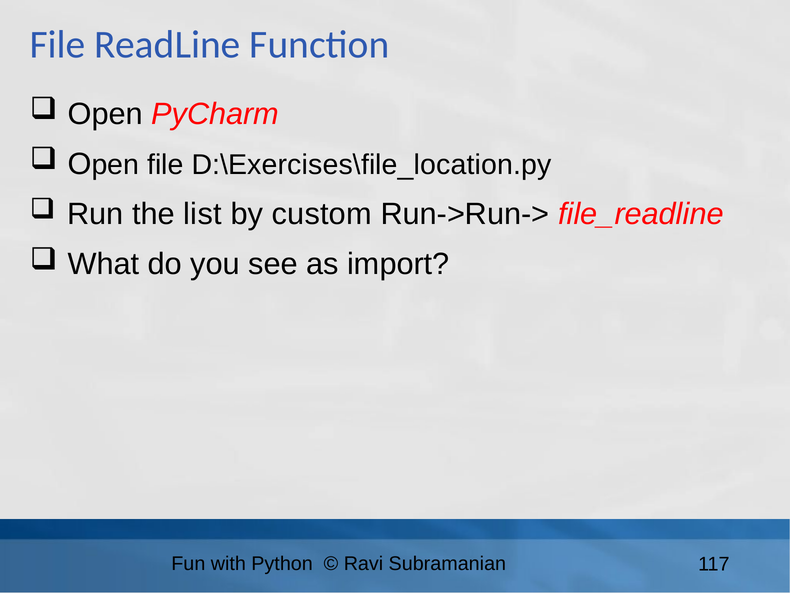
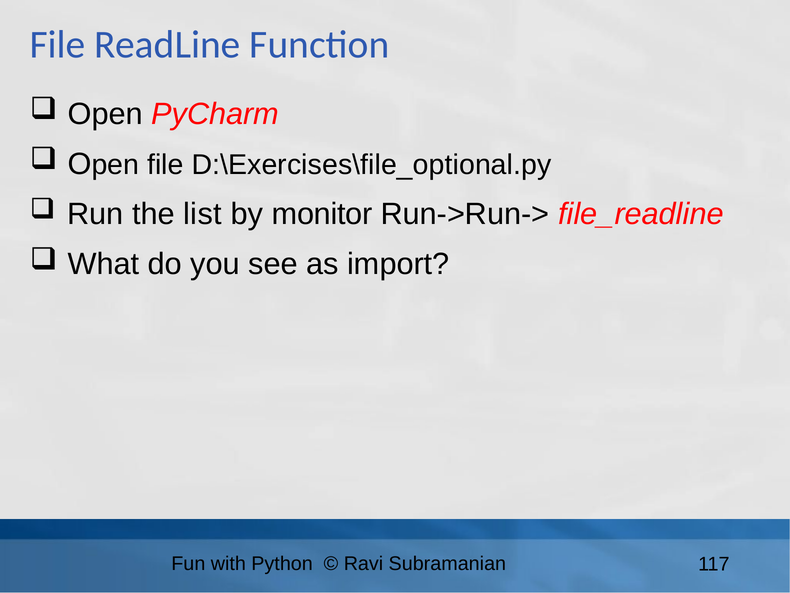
D:\Exercises\file_location.py: D:\Exercises\file_location.py -> D:\Exercises\file_optional.py (372, 165)
custom: custom -> monitor (322, 214)
